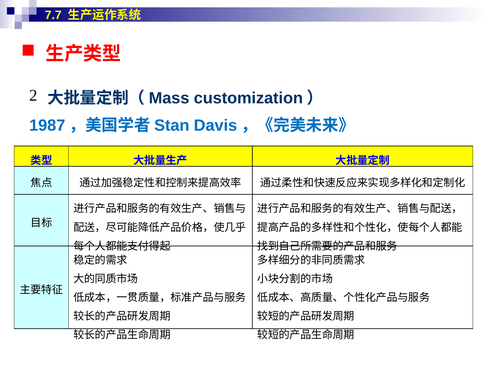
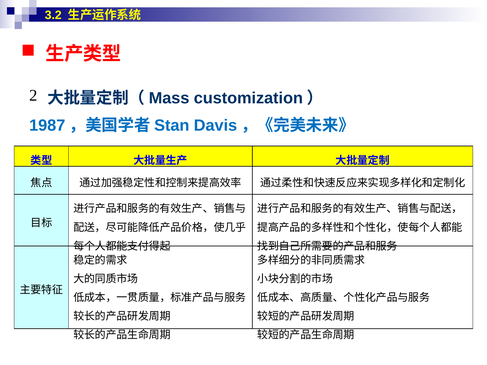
7.7: 7.7 -> 3.2 (53, 15)
